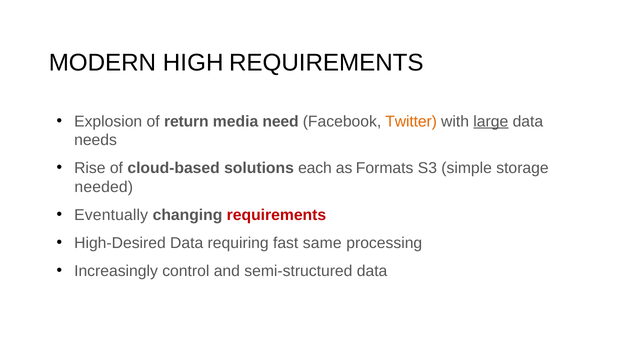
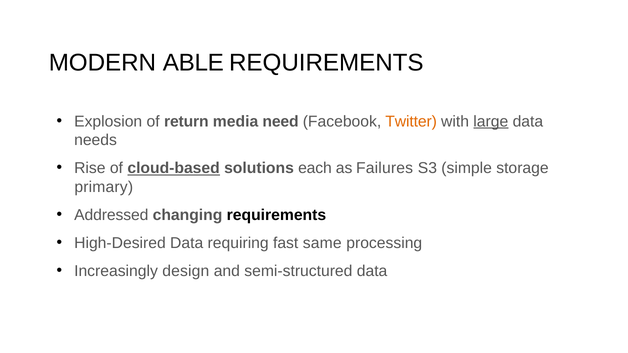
HIGH: HIGH -> ABLE (193, 63)
cloud-based underline: none -> present (174, 168)
Formats: Formats -> Failures (385, 168)
needed: needed -> primary (104, 187)
Eventually: Eventually -> Addressed (111, 215)
requirements colour: red -> black (276, 215)
control: control -> design (186, 271)
